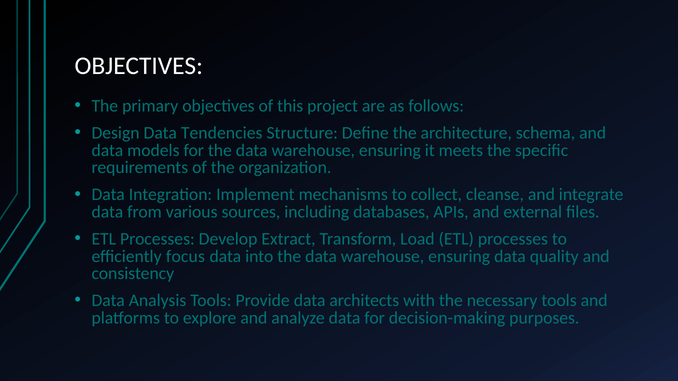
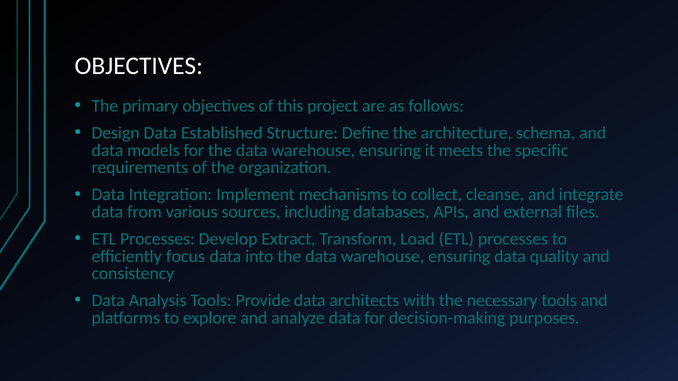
Tendencies: Tendencies -> Established (222, 133)
